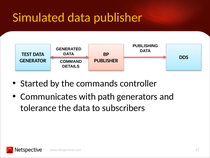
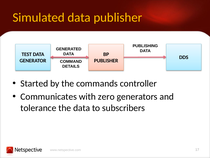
path: path -> zero (106, 96)
